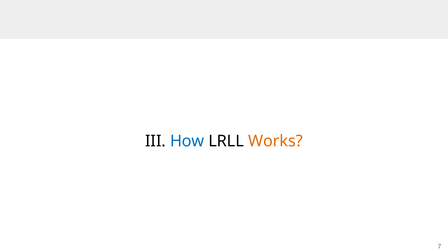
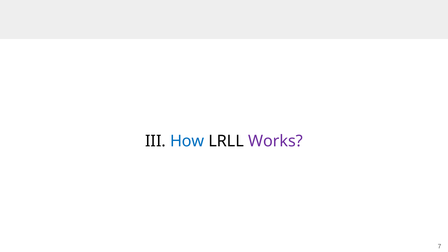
Works colour: orange -> purple (275, 141)
